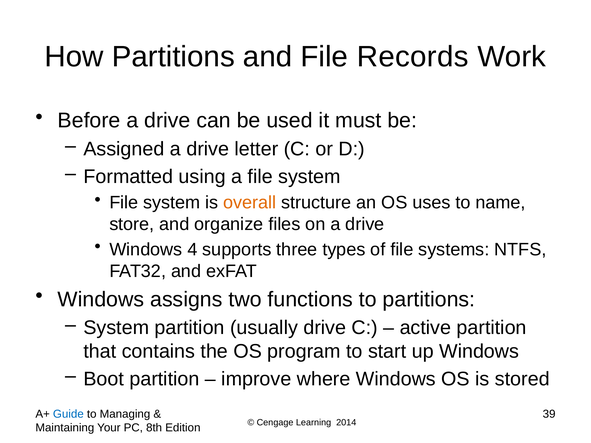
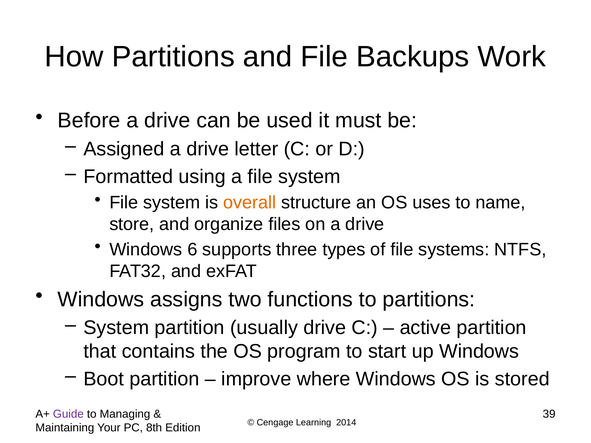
Records: Records -> Backups (413, 57)
4: 4 -> 6 (192, 250)
Guide colour: blue -> purple (68, 414)
